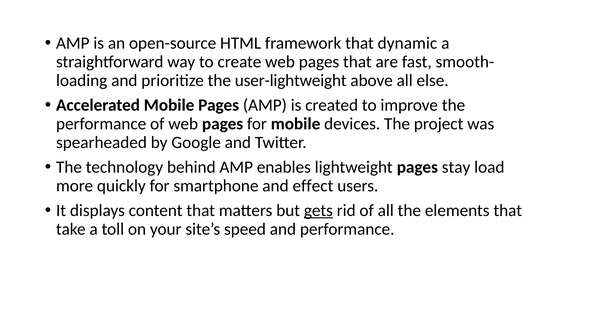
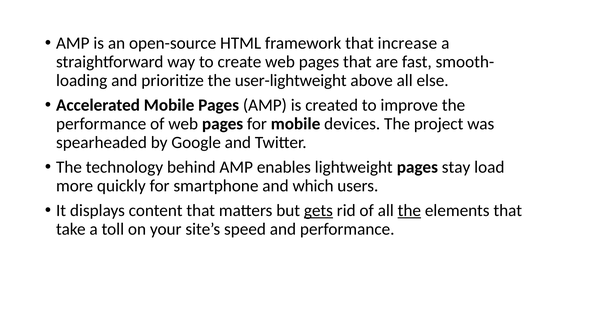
dynamic: dynamic -> increase (407, 43)
effect: effect -> which (313, 186)
the underline: none -> present (409, 210)
